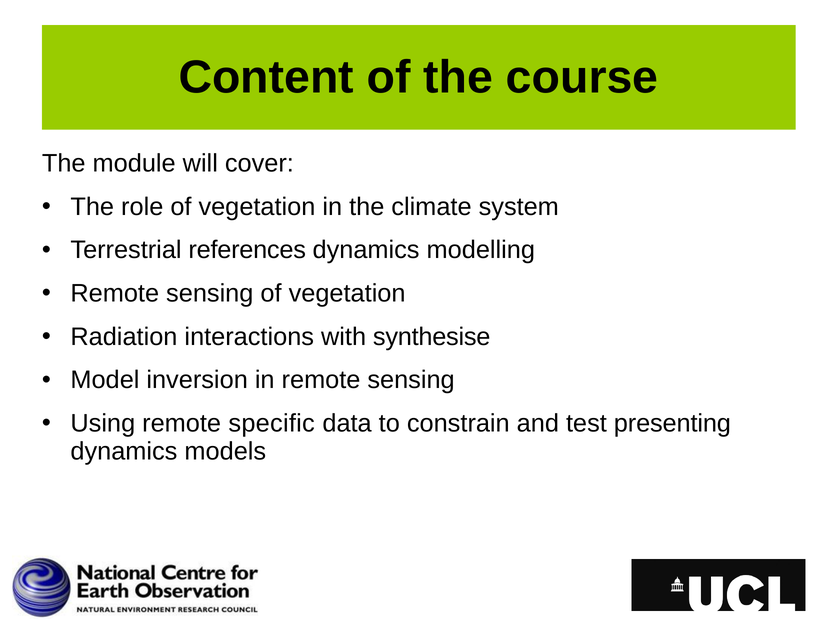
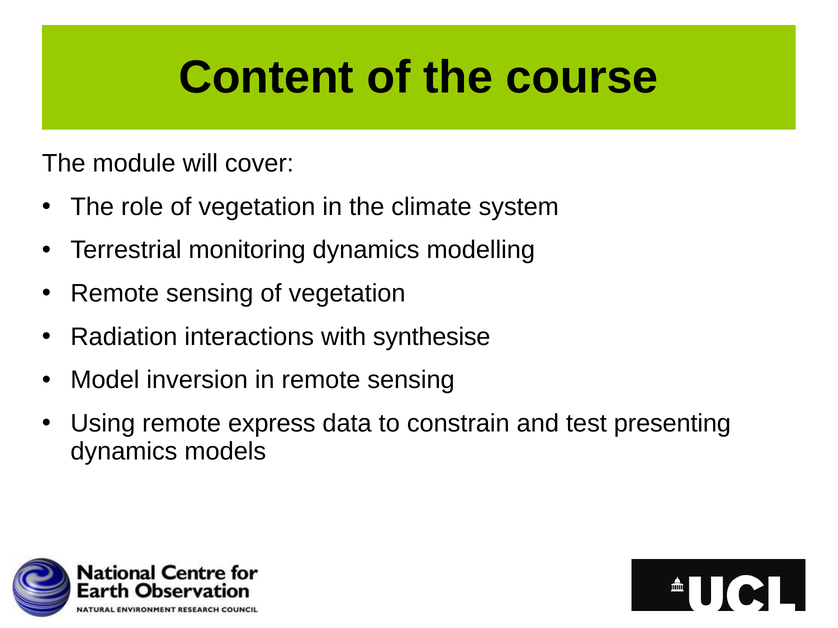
references: references -> monitoring (247, 250)
specific: specific -> express (272, 424)
